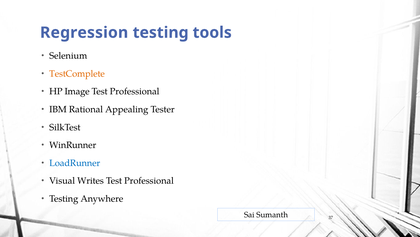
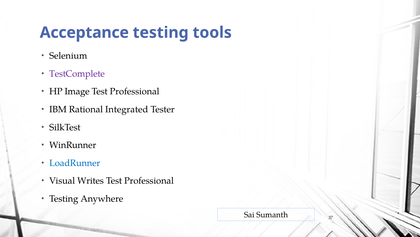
Regression: Regression -> Acceptance (84, 32)
TestComplete colour: orange -> purple (77, 74)
Appealing: Appealing -> Integrated (127, 109)
